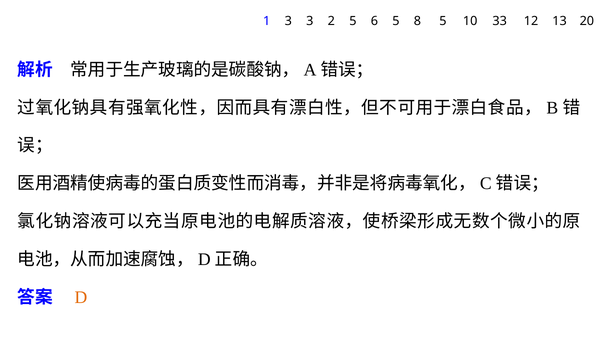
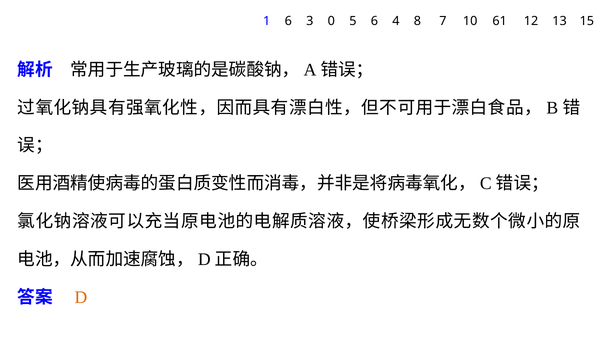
1 3: 3 -> 6 (288, 21)
2: 2 -> 0 (331, 21)
6 5: 5 -> 4 (396, 21)
8 5: 5 -> 7 (443, 21)
33: 33 -> 61 (500, 21)
20: 20 -> 15 (587, 21)
